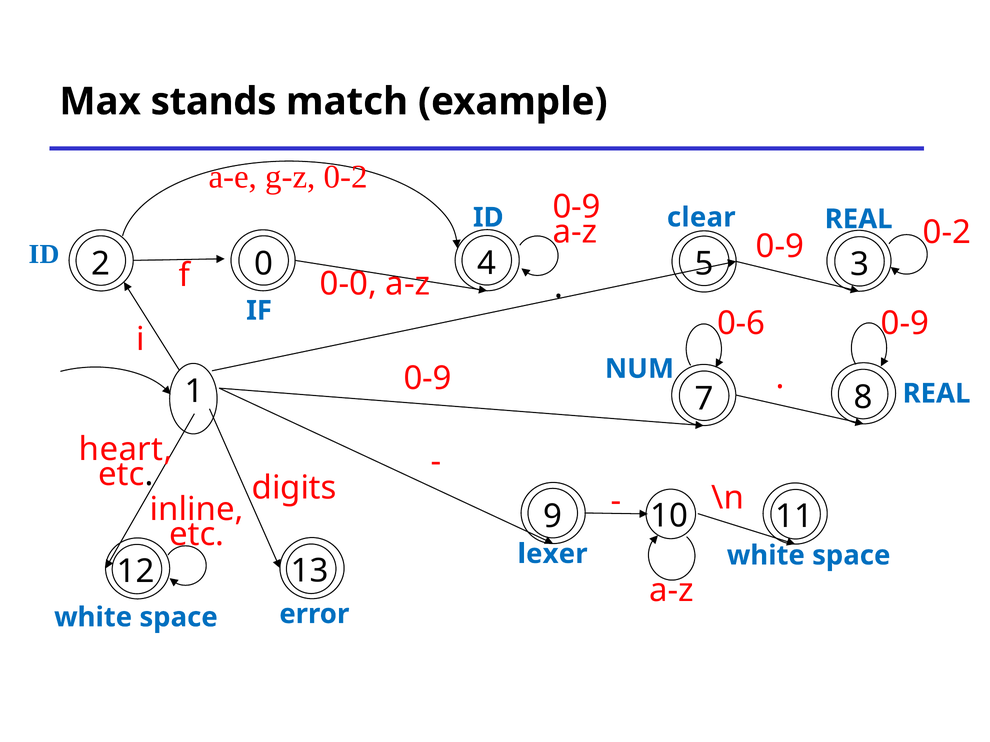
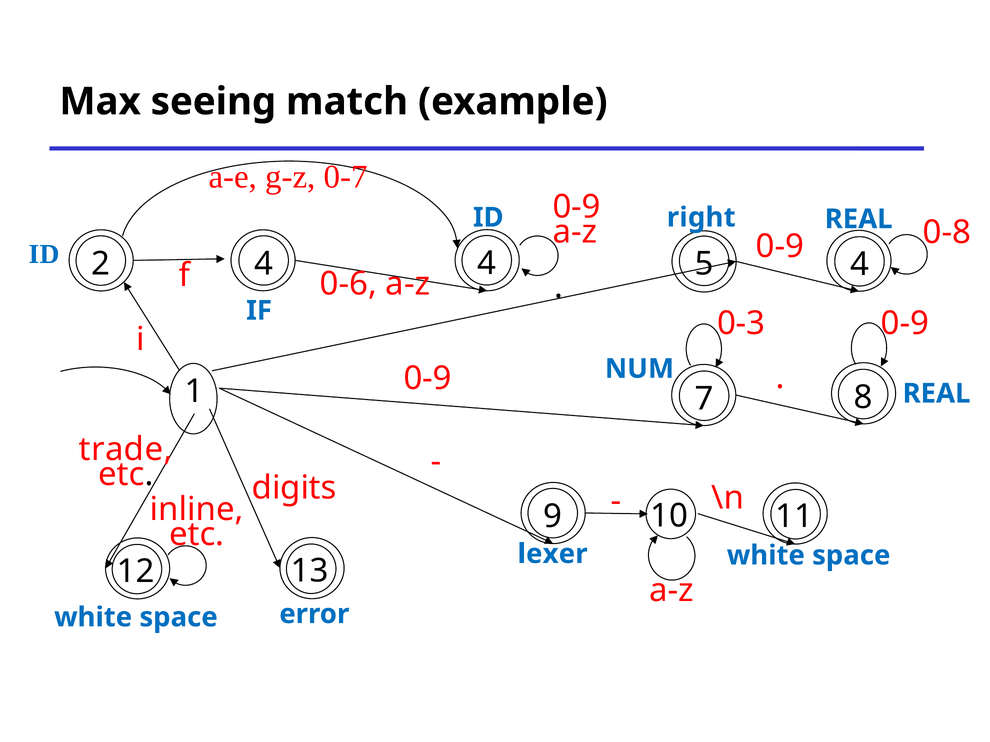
stands: stands -> seeing (213, 102)
g-z 0-2: 0-2 -> 0-7 (346, 177)
clear: clear -> right (701, 218)
a-z 0-2: 0-2 -> 0-8 (947, 232)
2 0: 0 -> 4 (264, 264)
5 3: 3 -> 4 (860, 265)
0-0: 0-0 -> 0-6 (348, 284)
0-6: 0-6 -> 0-3 (741, 323)
heart: heart -> trade (126, 450)
